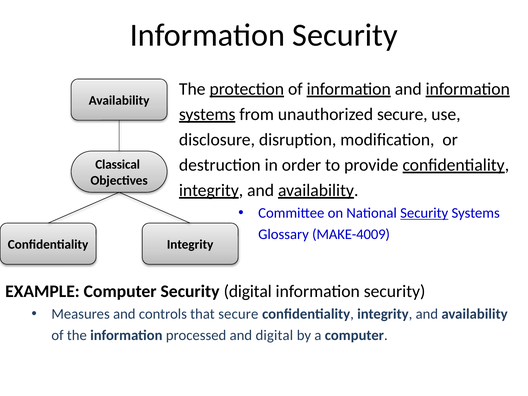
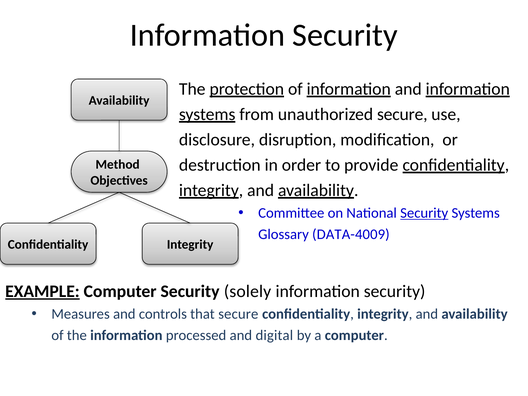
Classical: Classical -> Method (118, 165)
MAKE-4009: MAKE-4009 -> DATA-4009 (351, 234)
EXAMPLE underline: none -> present (42, 291)
Security digital: digital -> solely (248, 291)
